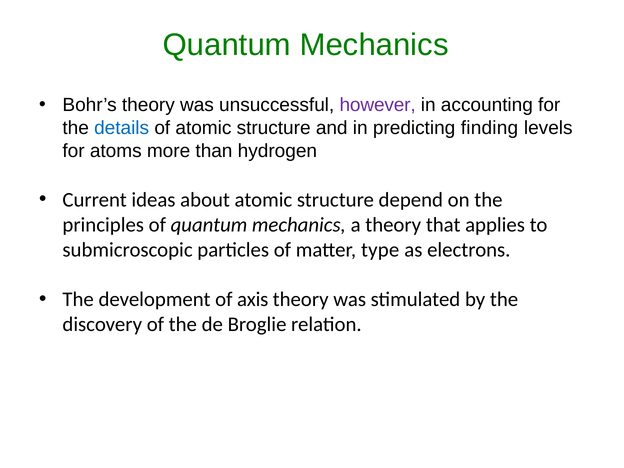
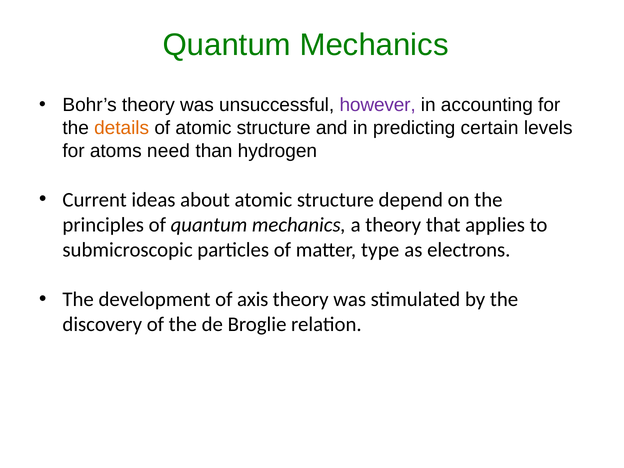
details colour: blue -> orange (122, 128)
finding: finding -> certain (490, 128)
more: more -> need (168, 151)
